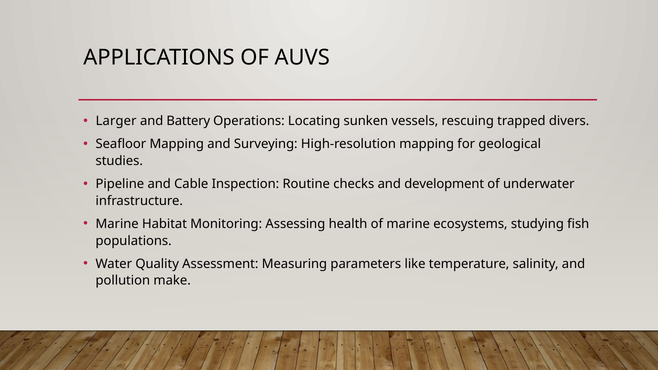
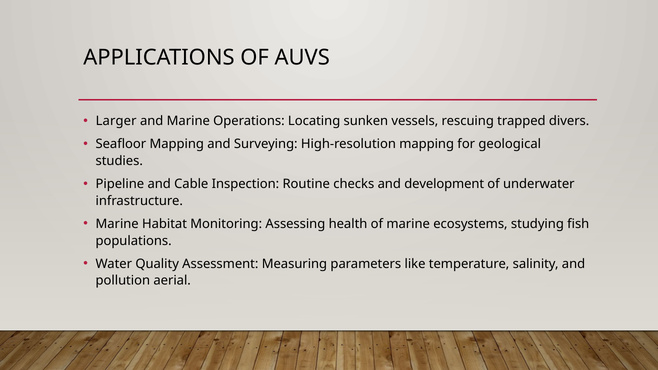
and Battery: Battery -> Marine (188, 121)
make: make -> aerial (172, 281)
